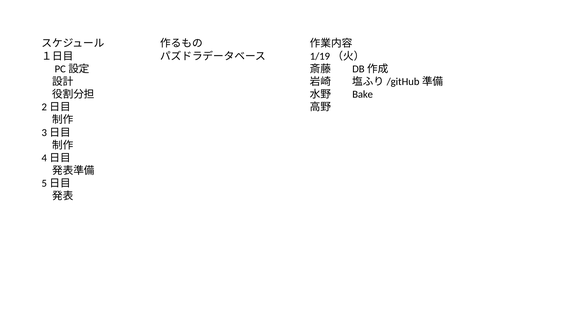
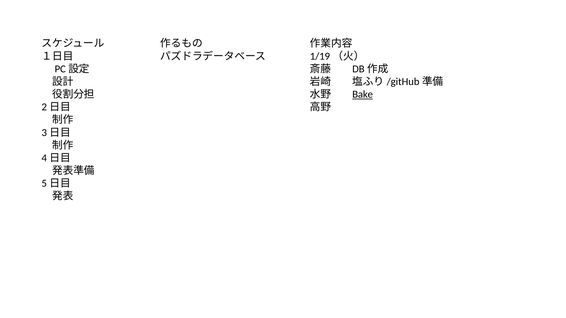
Bake underline: none -> present (363, 94)
